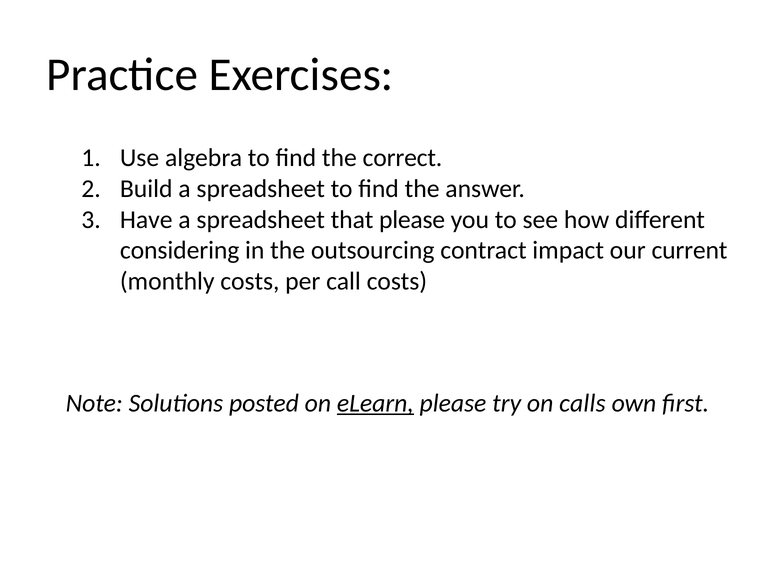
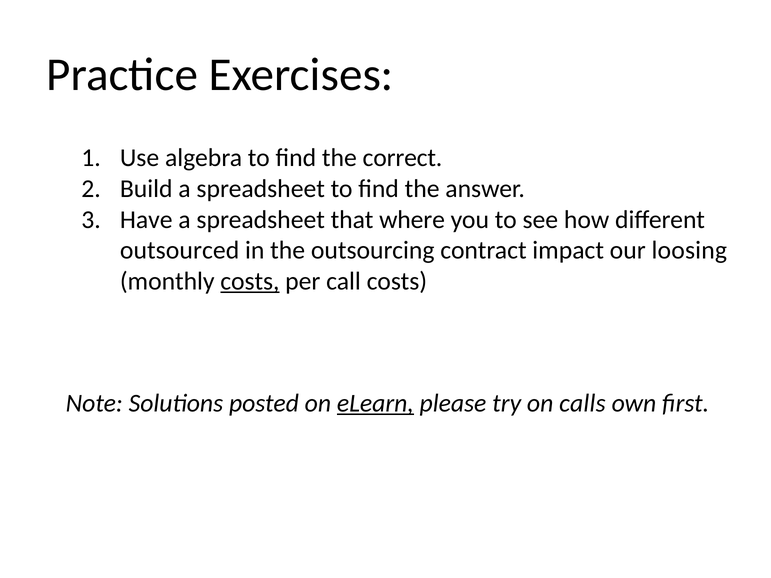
that please: please -> where (412, 220)
considering: considering -> outsourced (180, 251)
current: current -> loosing (689, 251)
costs underline: none -> present (250, 281)
